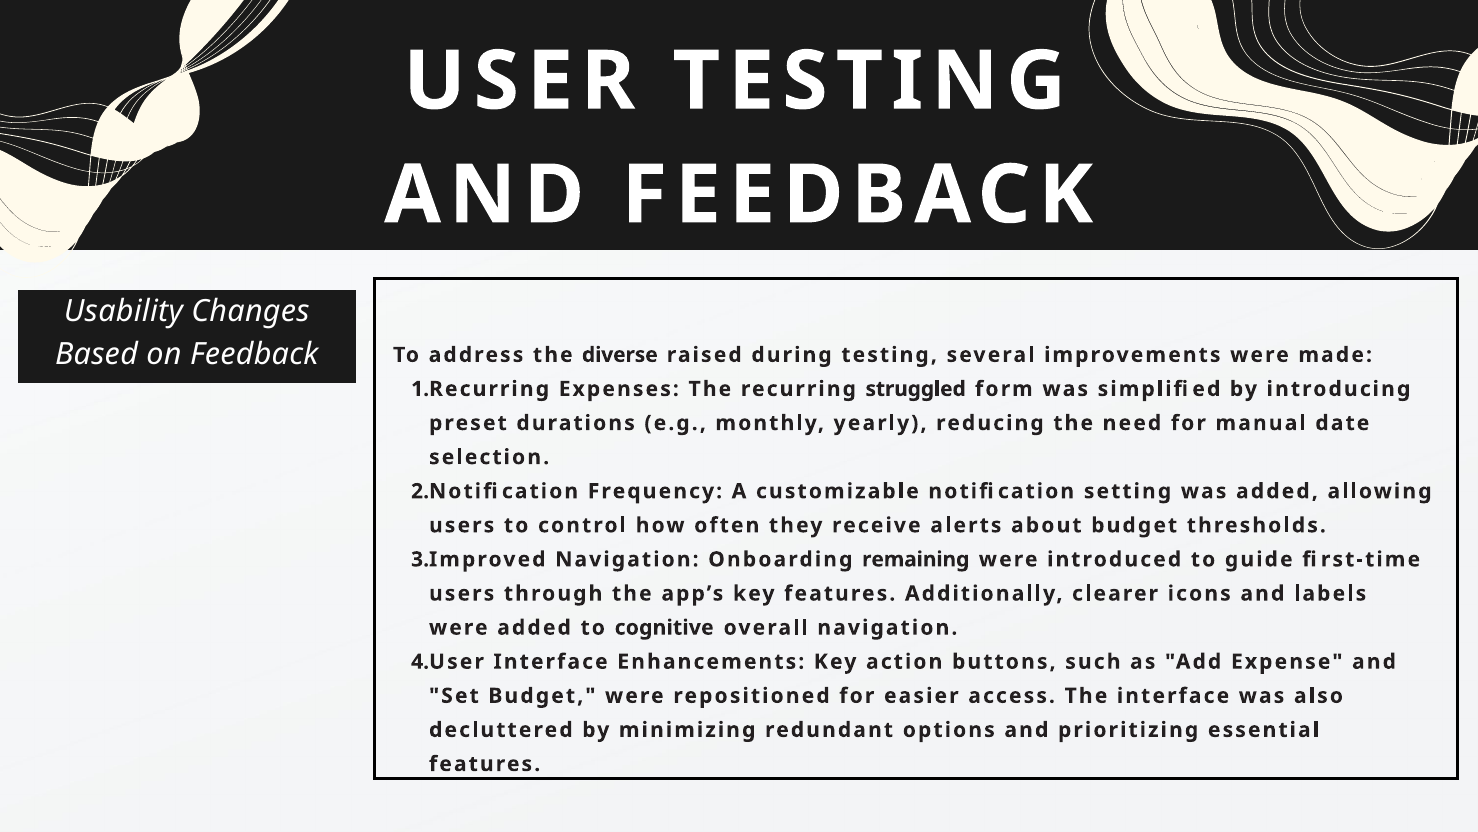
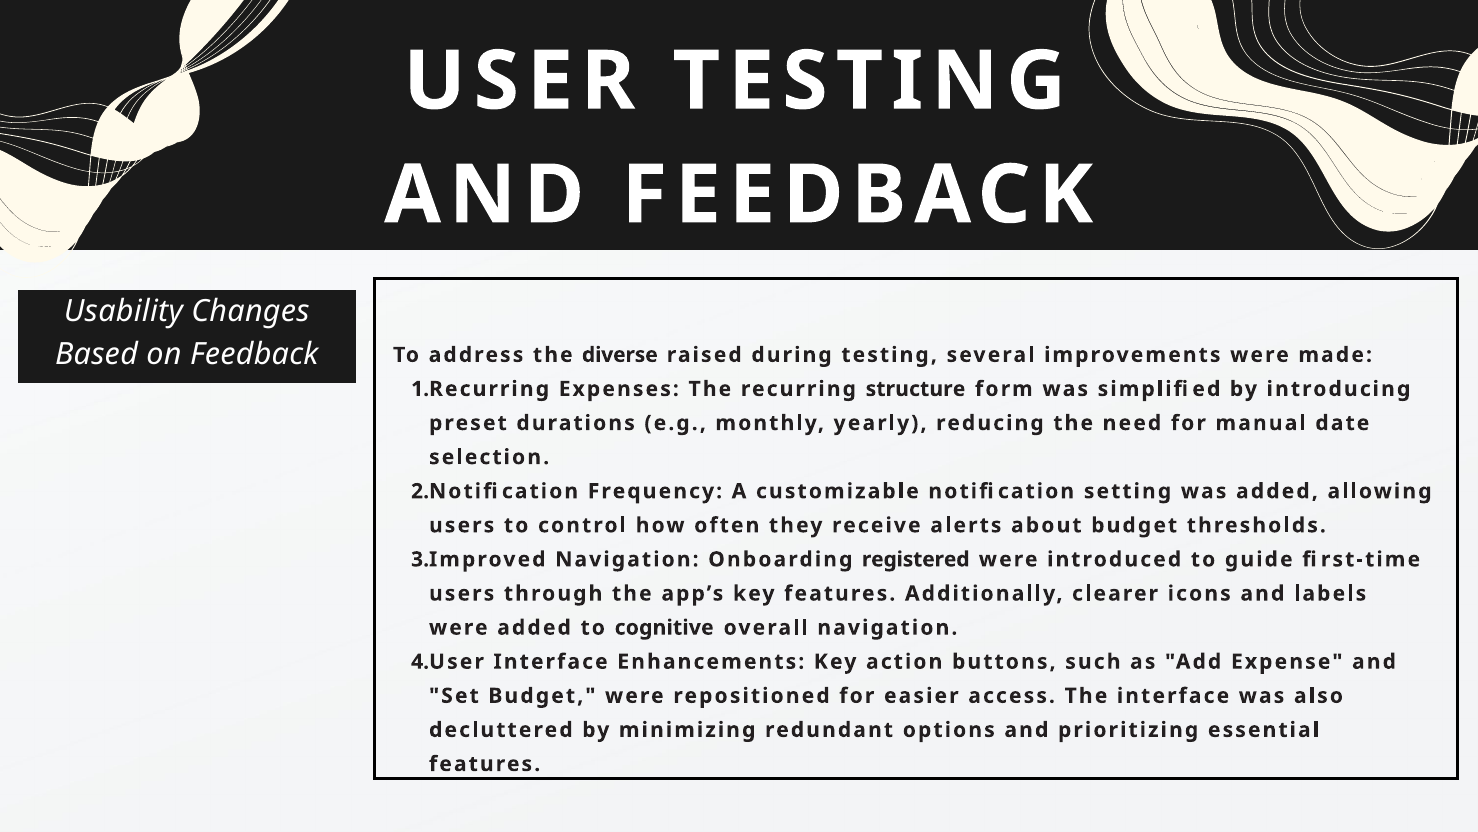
struggled: struggled -> structure (915, 389)
remaining: remaining -> registered (916, 559)
